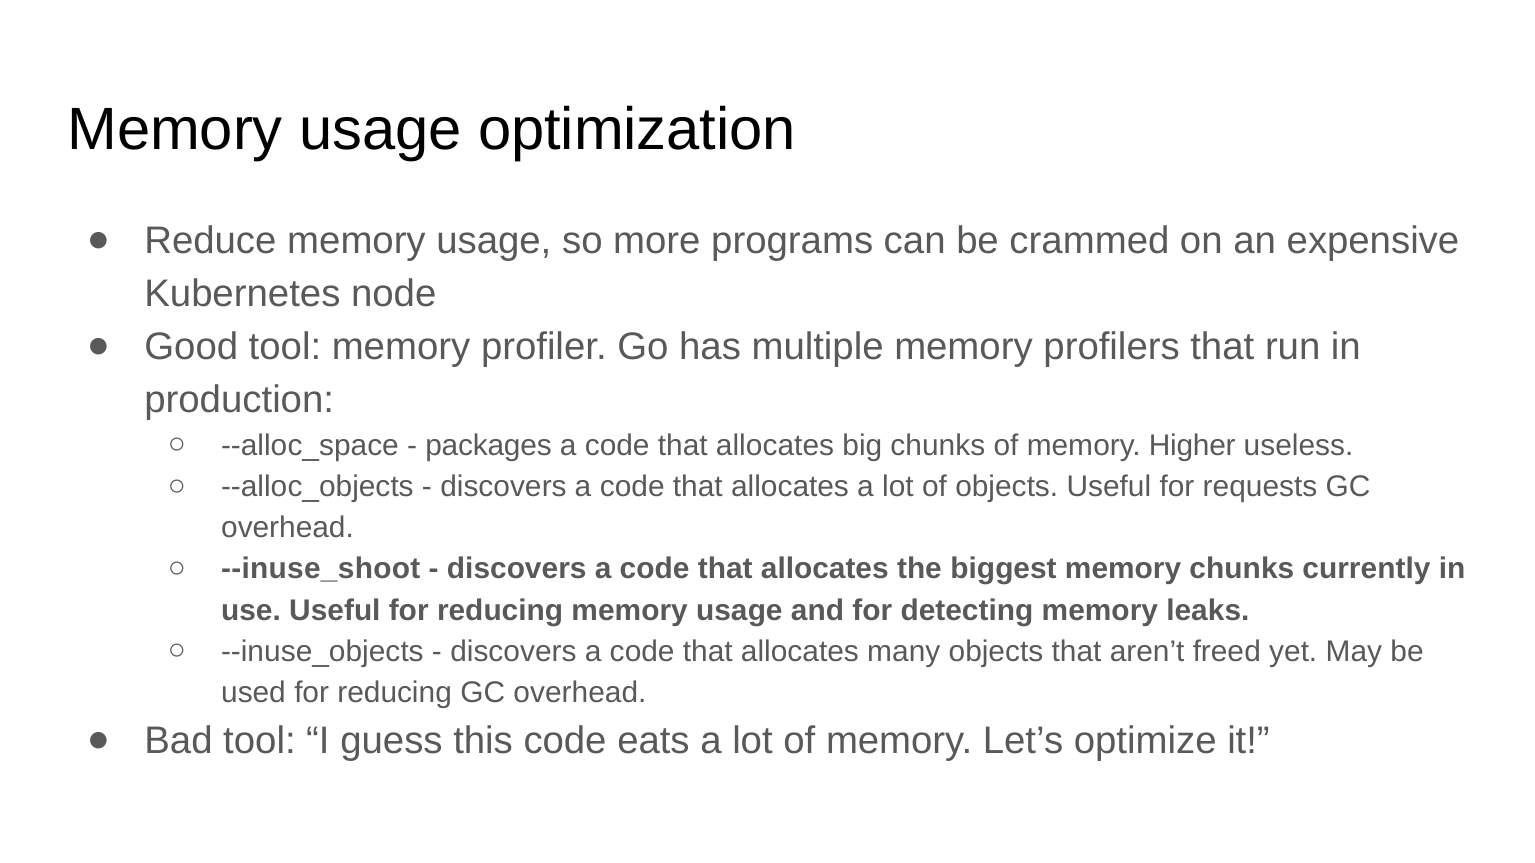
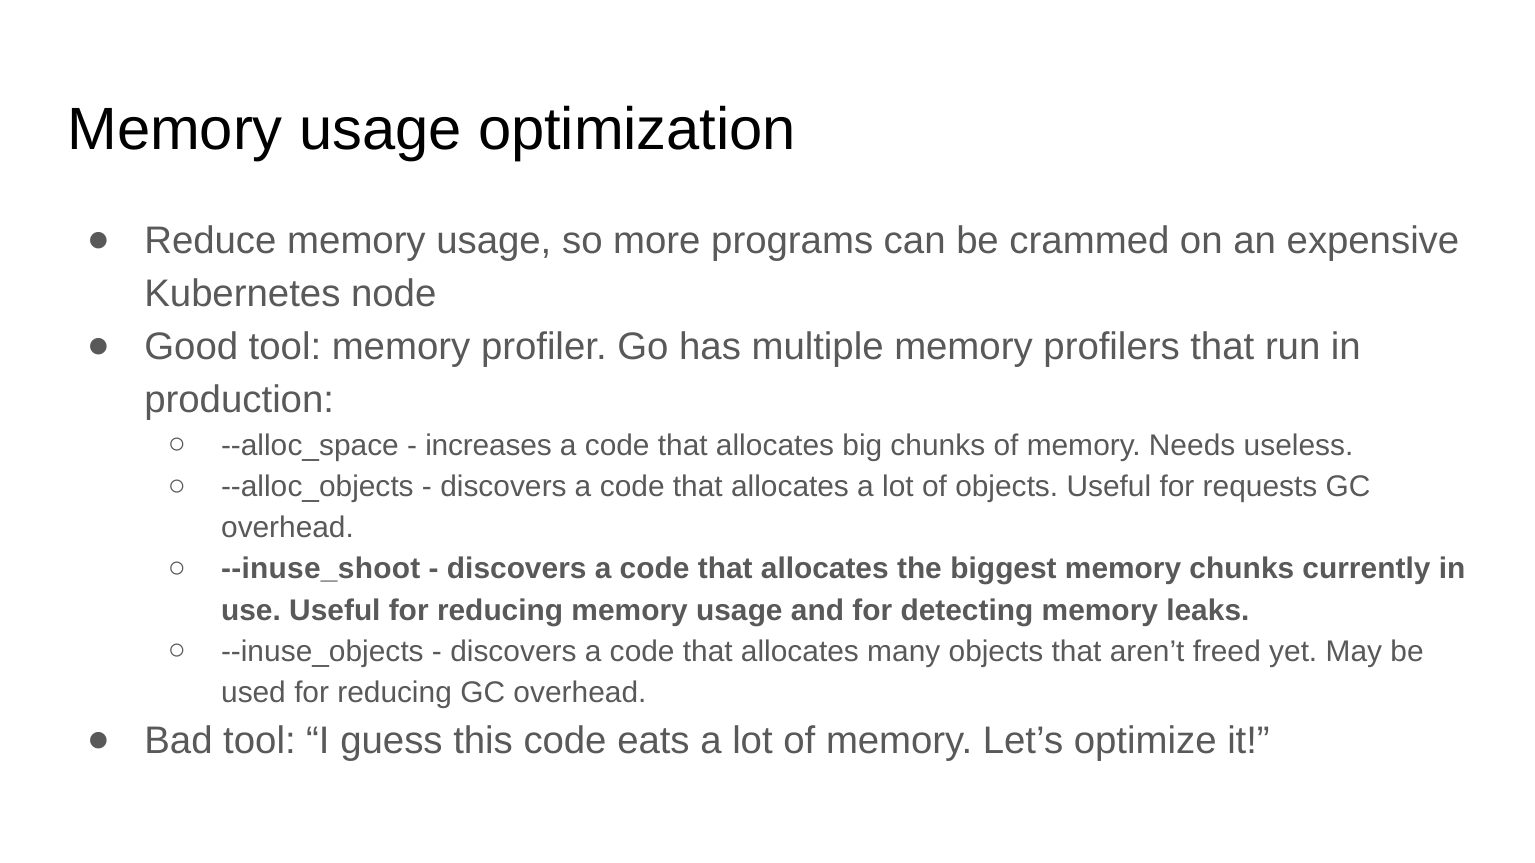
packages: packages -> increases (488, 446)
Higher: Higher -> Needs (1192, 446)
